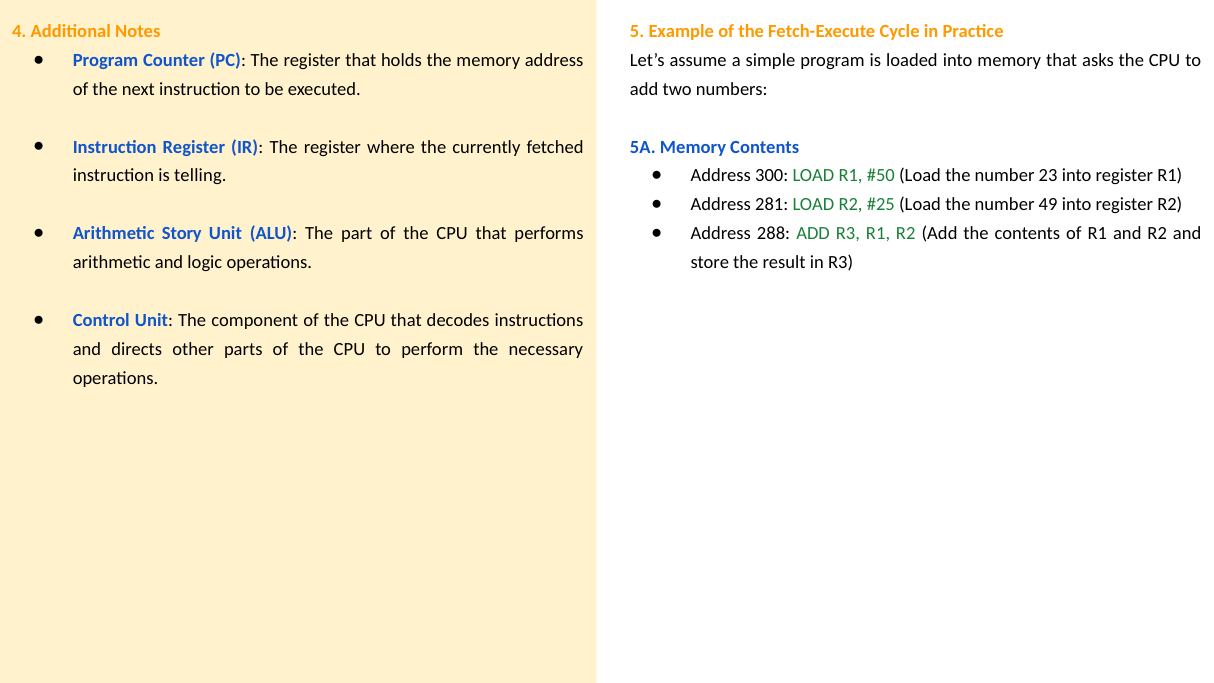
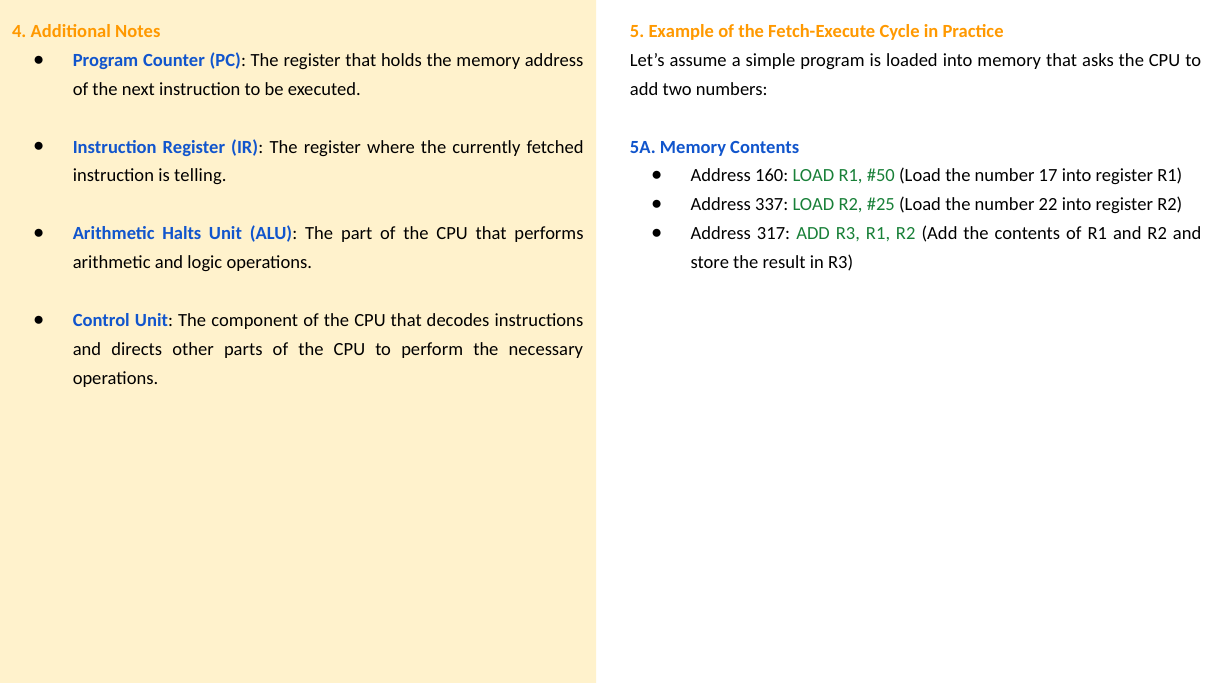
300: 300 -> 160 (772, 176)
23: 23 -> 17 (1048, 176)
281: 281 -> 337 (772, 205)
49: 49 -> 22 (1048, 205)
Story: Story -> Halts (182, 234)
288: 288 -> 317 (774, 234)
